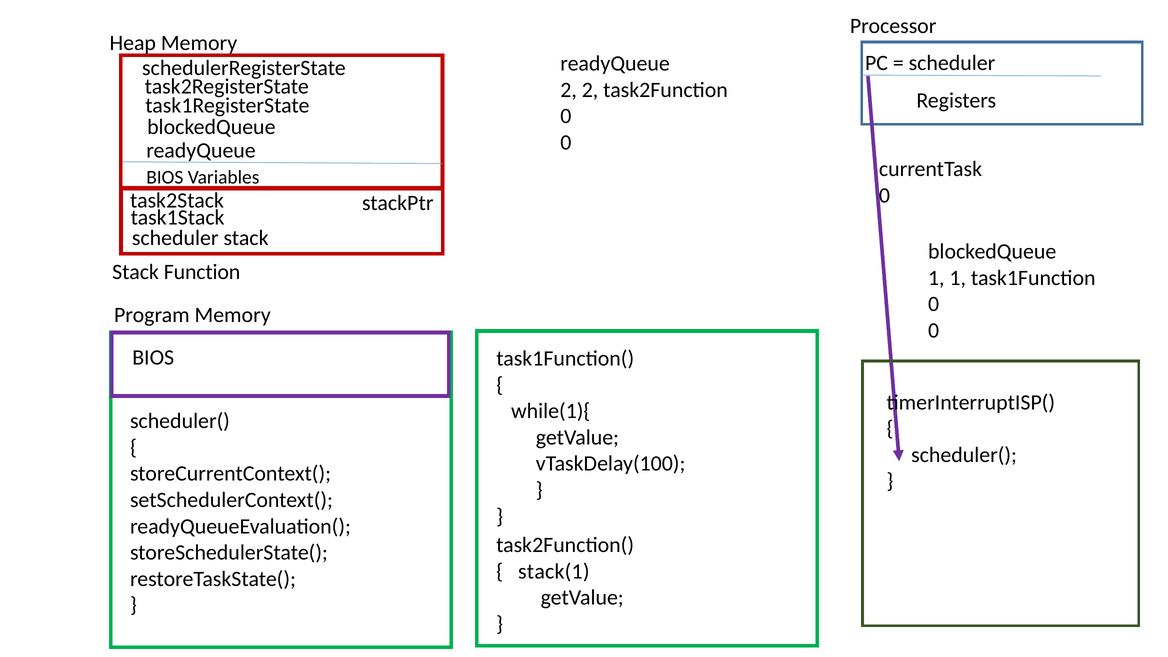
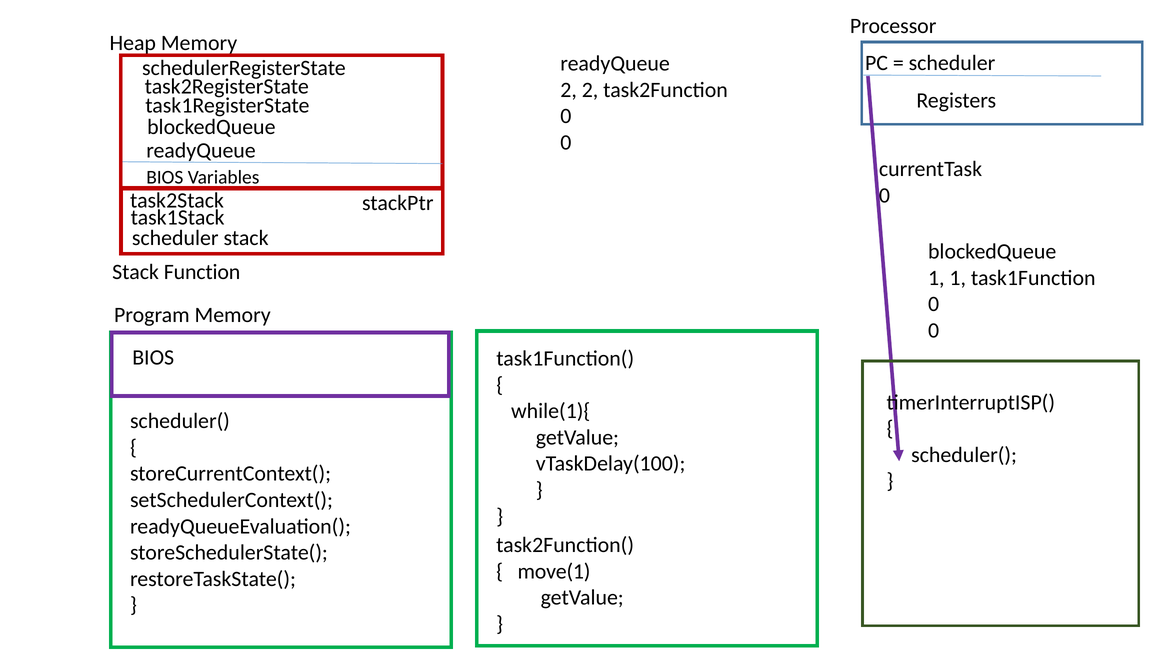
stack(1: stack(1 -> move(1 (554, 571)
